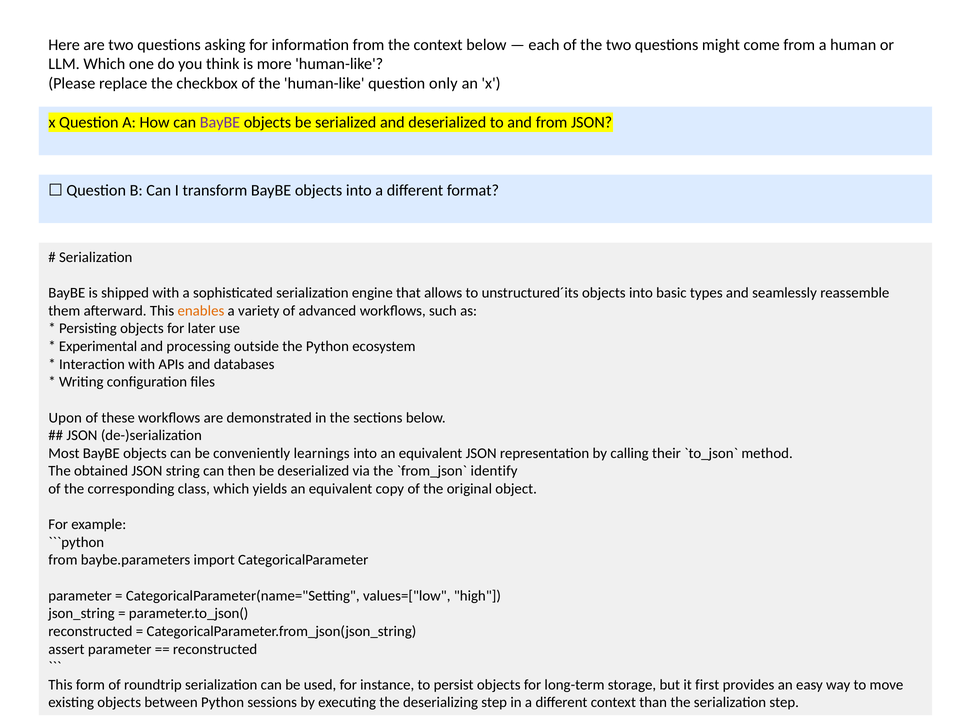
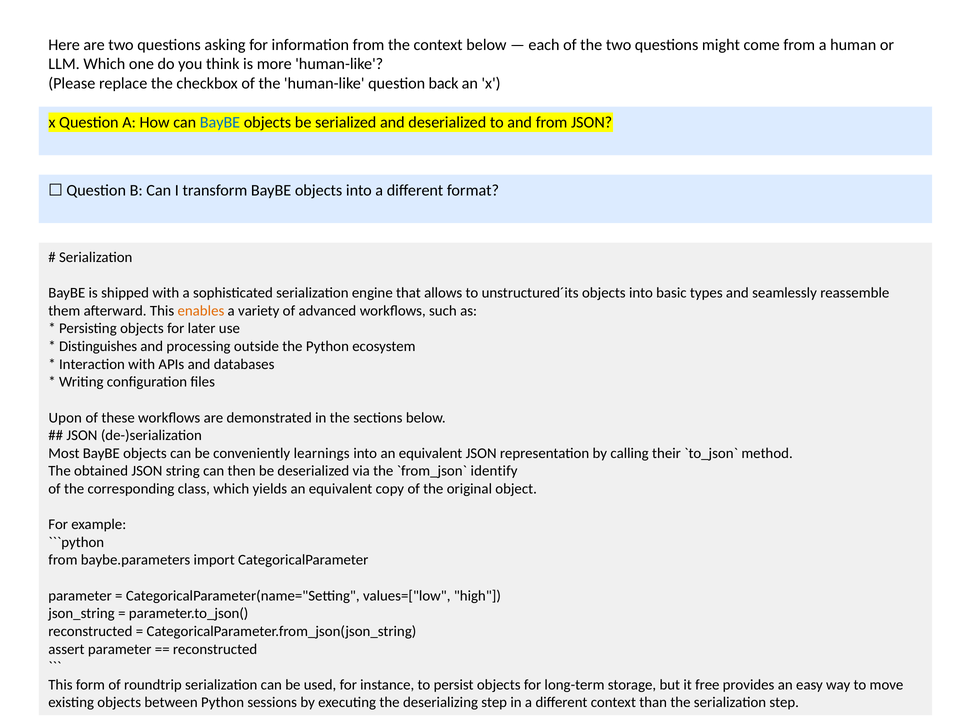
only: only -> back (444, 84)
BayBE colour: purple -> blue (220, 122)
Experimental: Experimental -> Distinguishes (98, 347)
first: first -> free (707, 685)
